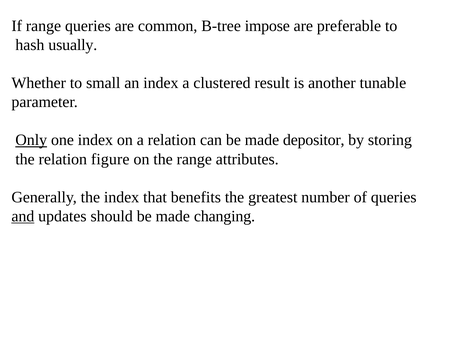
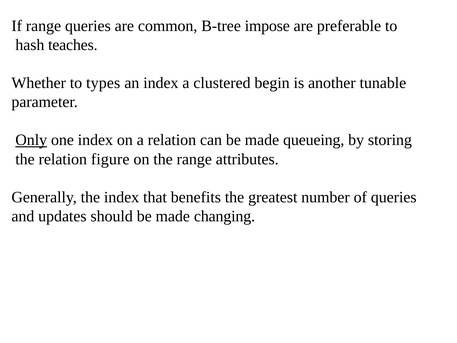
usually: usually -> teaches (73, 45)
small: small -> types (103, 83)
result: result -> begin (272, 83)
depositor: depositor -> queueing (314, 140)
and underline: present -> none (23, 216)
